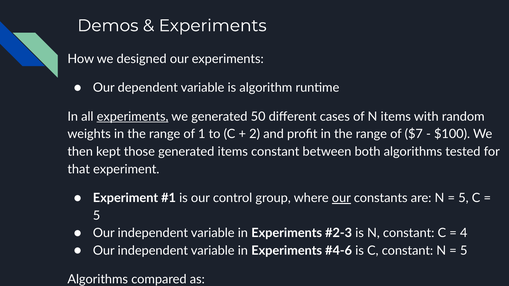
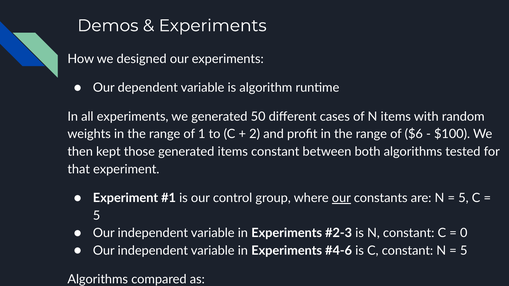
experiments underline: present -> none (133, 117)
$7: $7 -> $6 (414, 134)
4: 4 -> 0 (464, 233)
